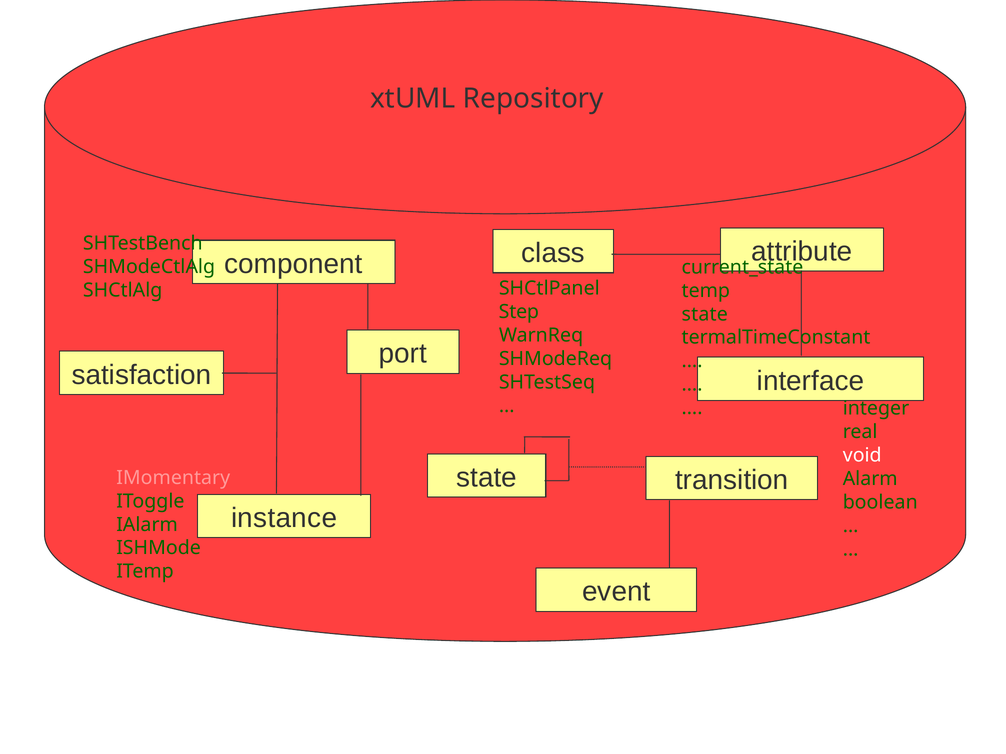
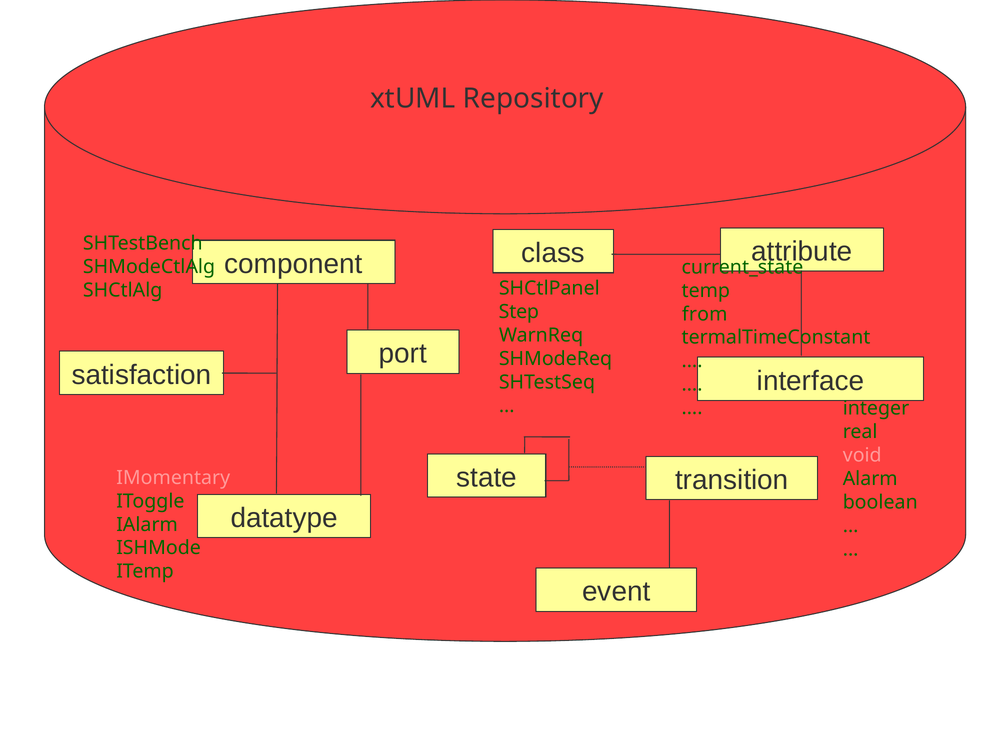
state: state -> from (705, 314)
void colour: white -> pink (862, 456)
instance: instance -> datatype (284, 518)
